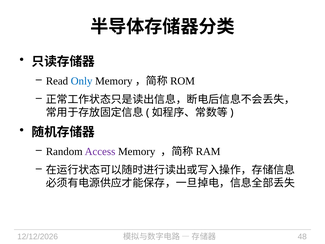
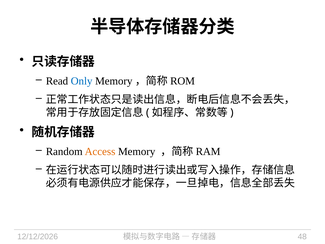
Access colour: purple -> orange (100, 151)
